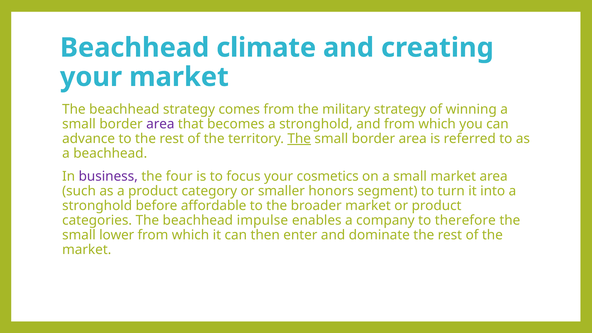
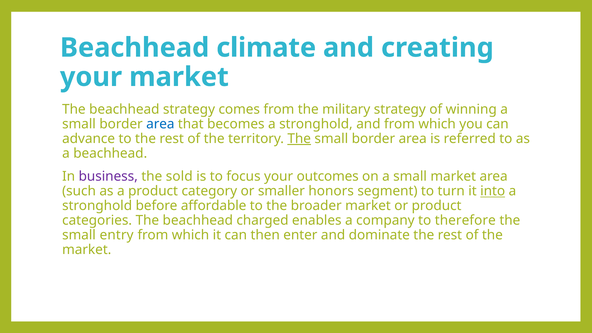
area colour: purple -> blue (160, 124)
four: four -> sold (179, 177)
cosmetics: cosmetics -> outcomes (328, 177)
into underline: none -> present (493, 191)
impulse: impulse -> charged (262, 220)
lower: lower -> entry (117, 235)
